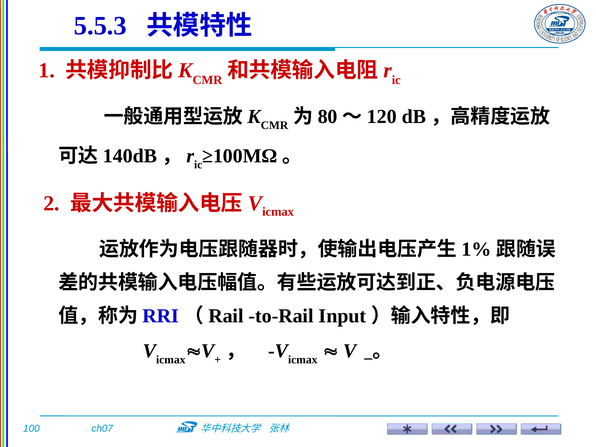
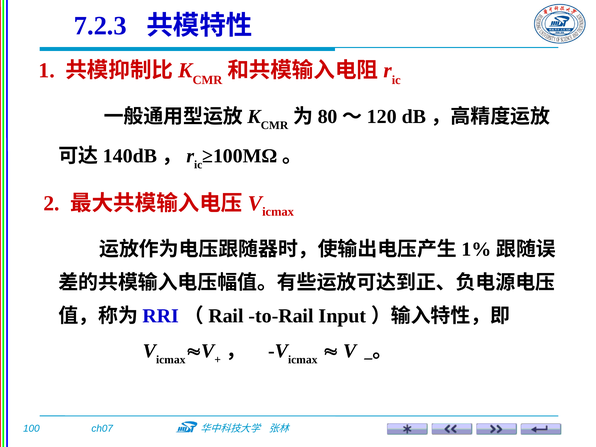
5.5.3: 5.5.3 -> 7.2.3 (100, 26)
